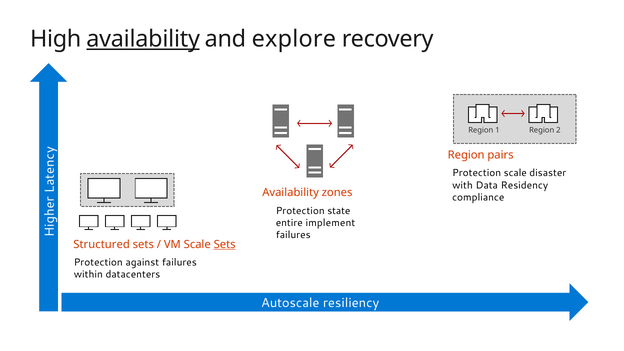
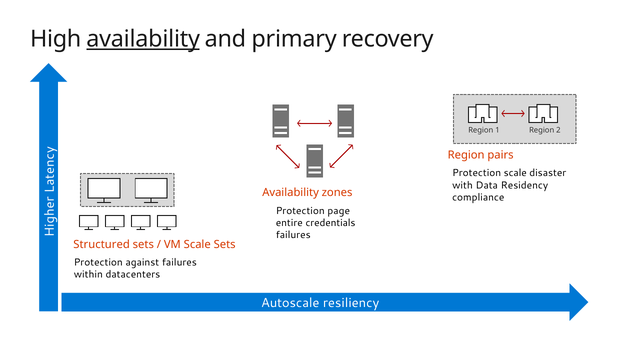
explore: explore -> primary (294, 39)
state: state -> page (339, 211)
implement: implement -> credentials (331, 223)
Sets underline: present -> none (225, 244)
